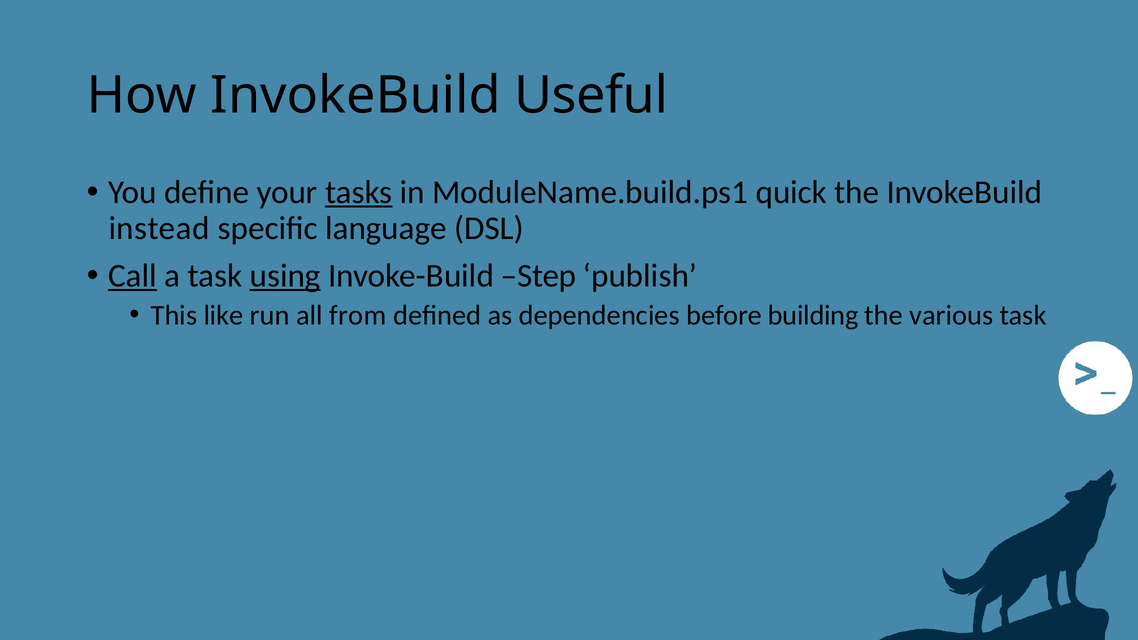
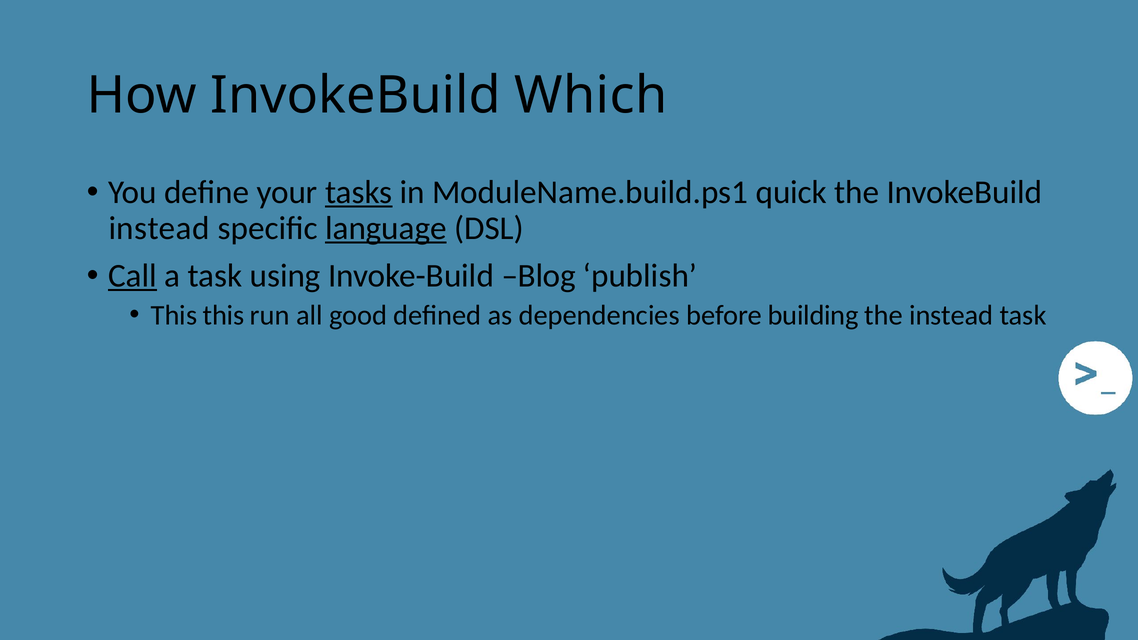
Useful: Useful -> Which (591, 96)
language underline: none -> present (386, 228)
using underline: present -> none (285, 276)
Step: Step -> Blog (539, 276)
This like: like -> this (224, 315)
from: from -> good (358, 315)
the various: various -> instead (951, 315)
